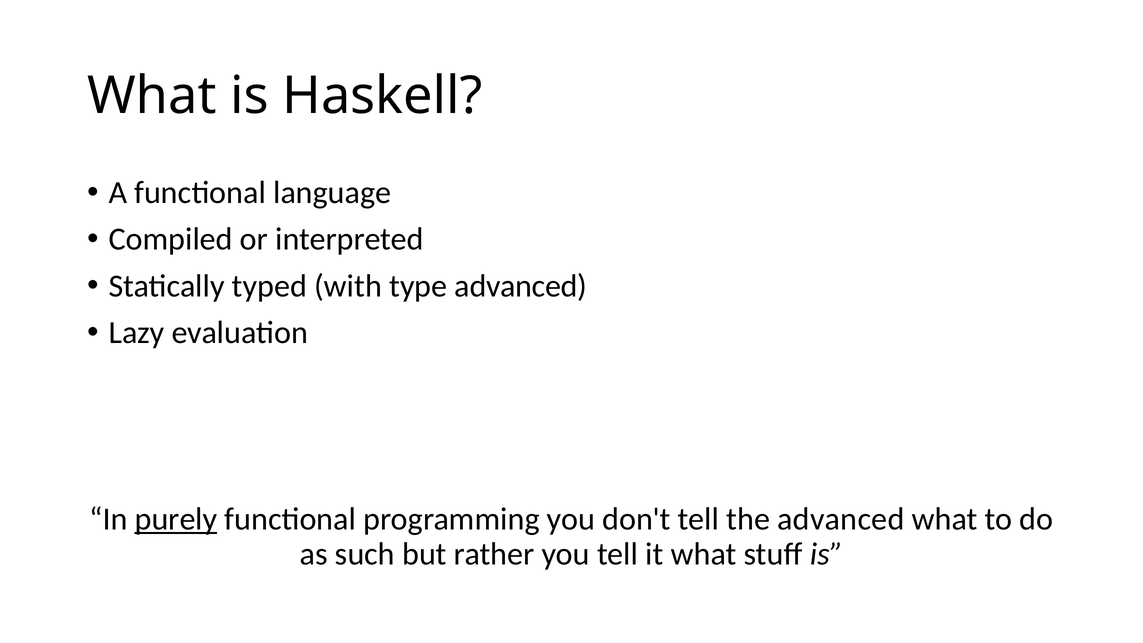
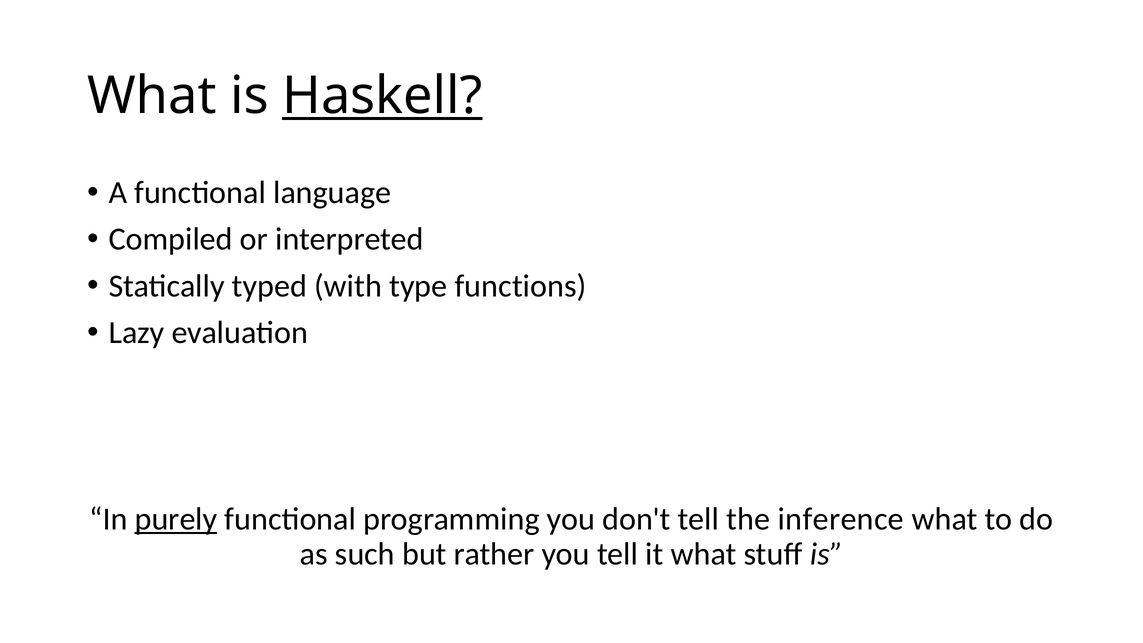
Haskell underline: none -> present (382, 96)
type advanced: advanced -> functions (521, 286)
the advanced: advanced -> inference (841, 519)
